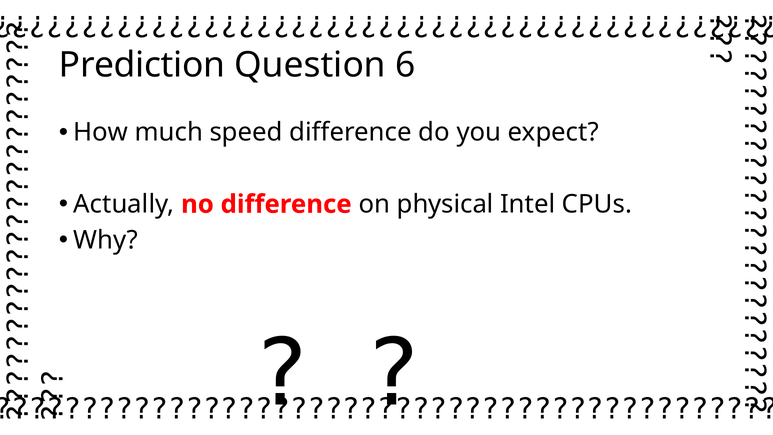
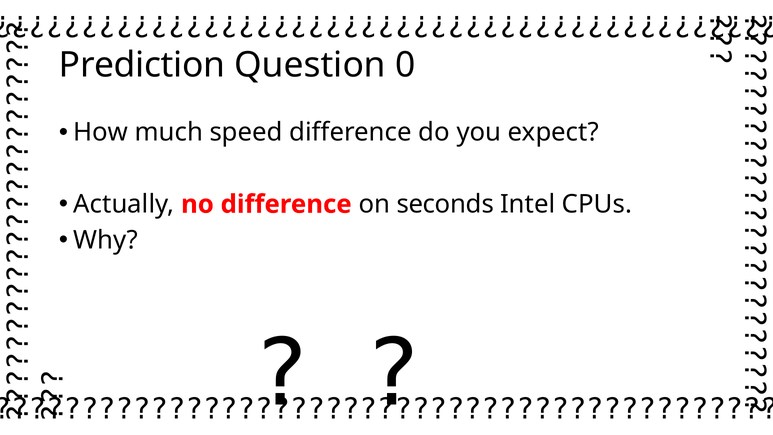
6: 6 -> 0 (405, 65)
physical: physical -> seconds (445, 204)
